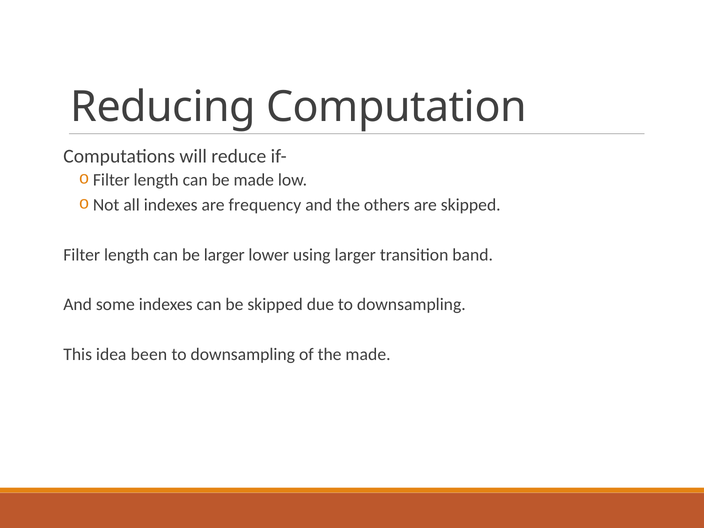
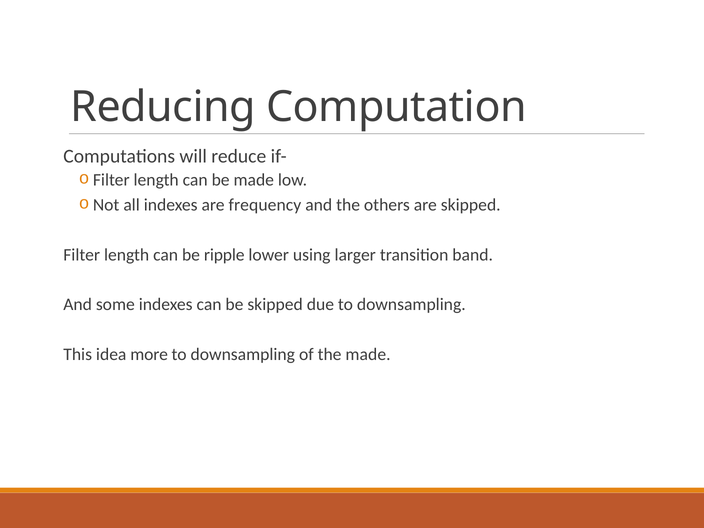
be larger: larger -> ripple (224, 255)
been: been -> more (149, 354)
